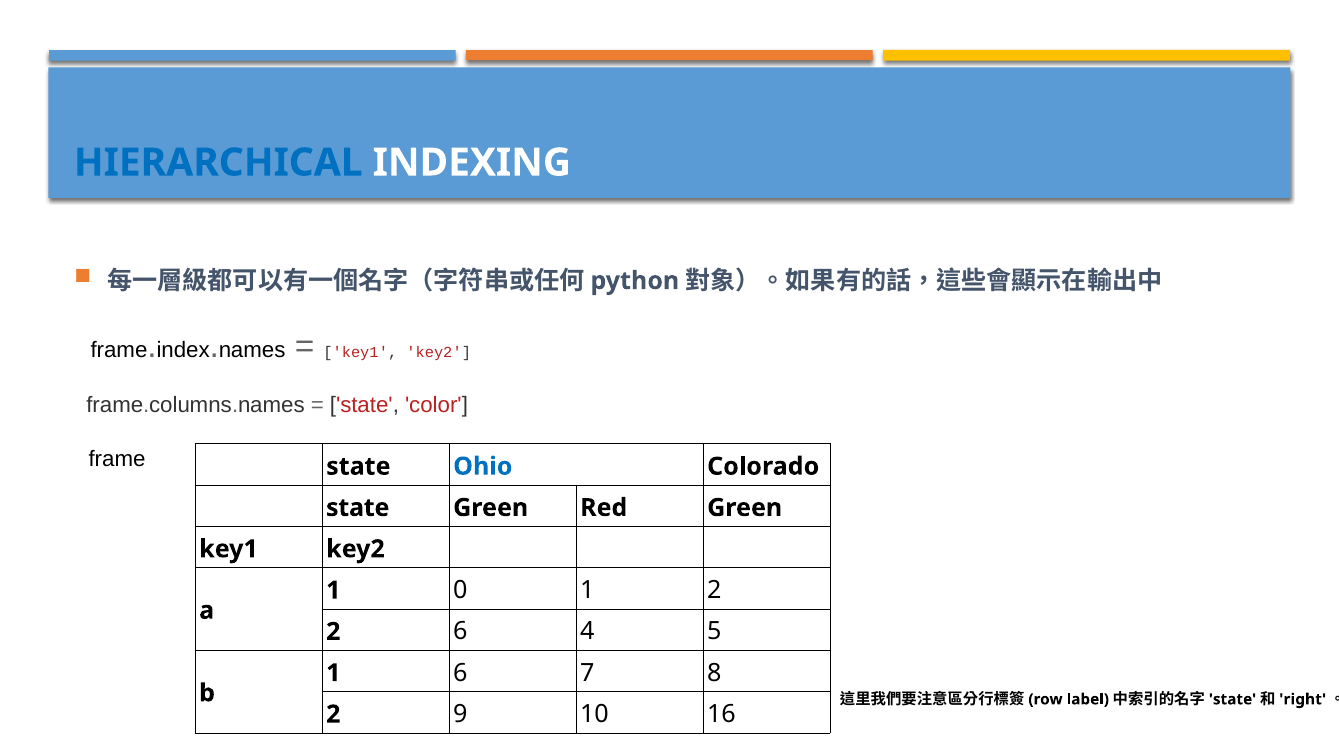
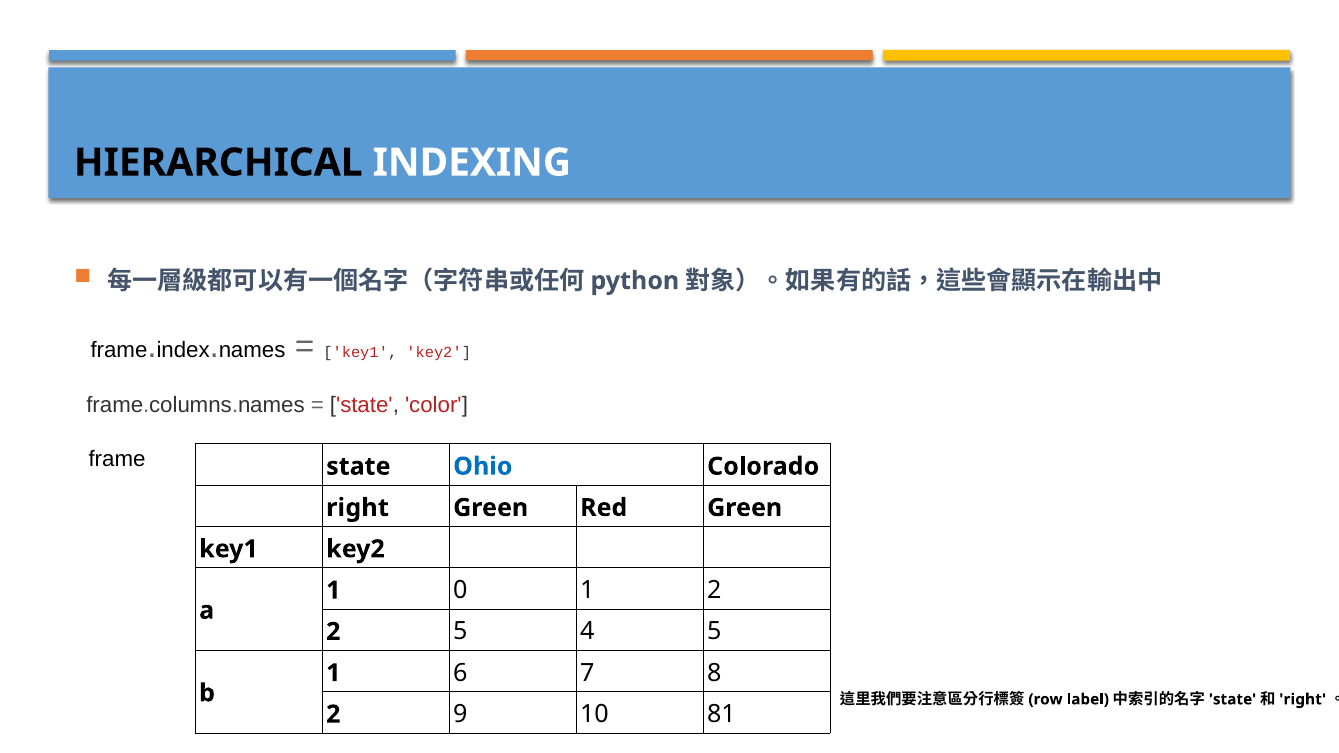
HIERARCHICAL colour: blue -> black (218, 163)
state: state -> right (357, 508)
2 6: 6 -> 5 (460, 632)
16: 16 -> 81 (721, 714)
